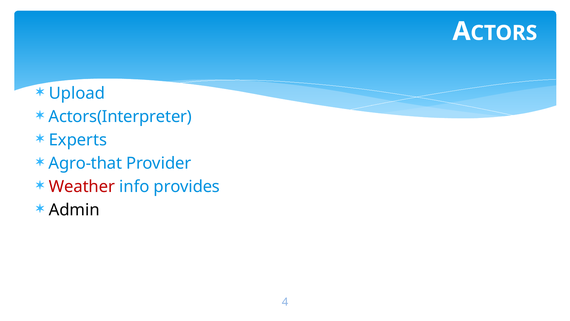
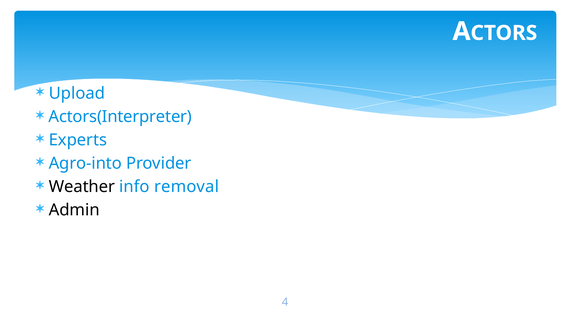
Agro-that: Agro-that -> Agro-into (85, 163)
Weather colour: red -> black (82, 187)
provides: provides -> removal (187, 187)
